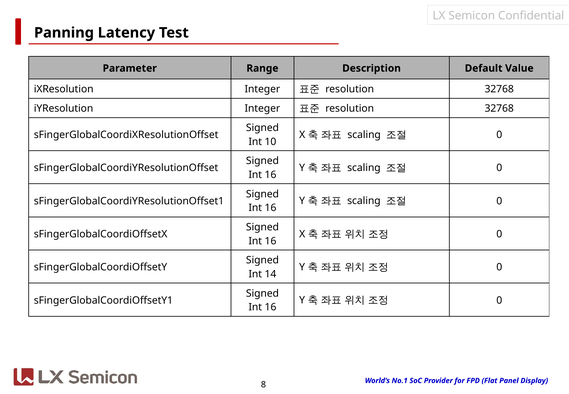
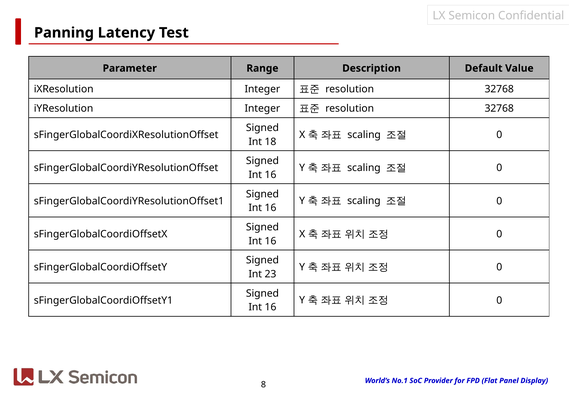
10: 10 -> 18 (270, 142)
14: 14 -> 23 (270, 274)
